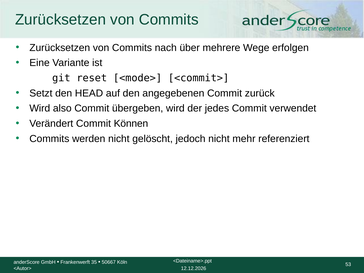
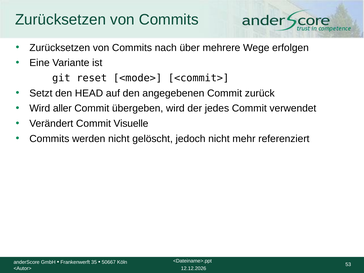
also: also -> aller (62, 108)
Können: Können -> Visuelle (131, 124)
